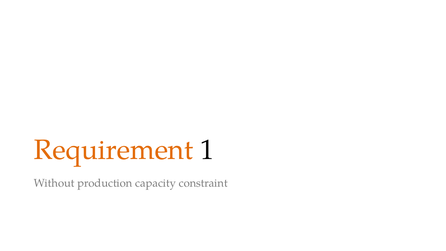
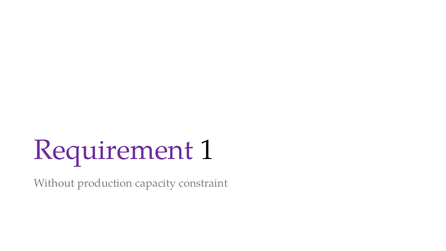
Requirement colour: orange -> purple (114, 150)
